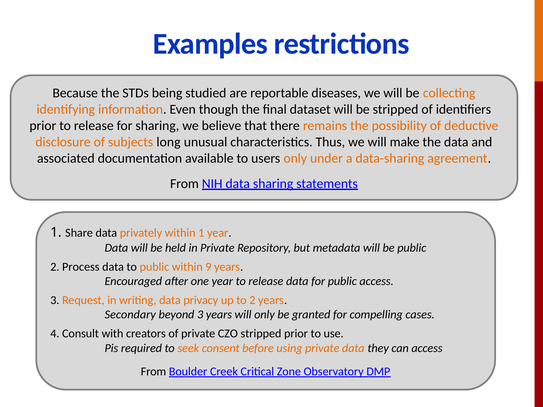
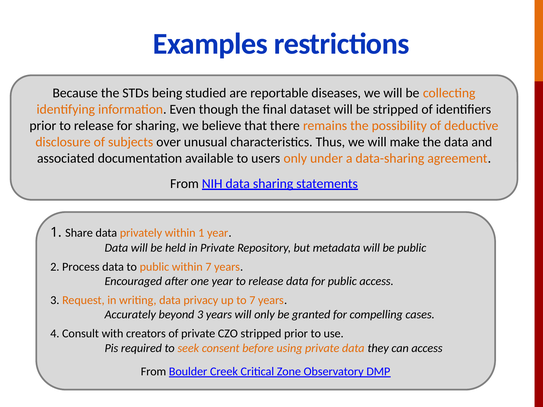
long: long -> over (169, 142)
within 9: 9 -> 7 (208, 267)
to 2: 2 -> 7 (252, 300)
Secondary: Secondary -> Accurately (130, 315)
